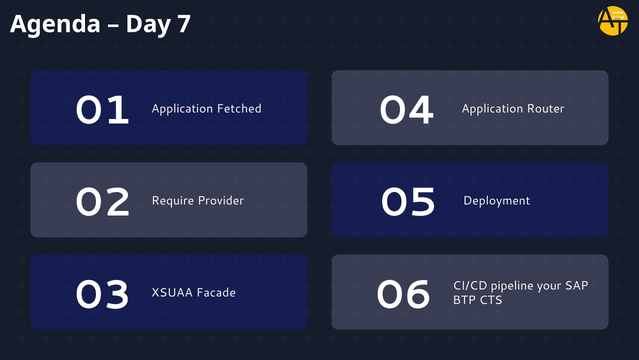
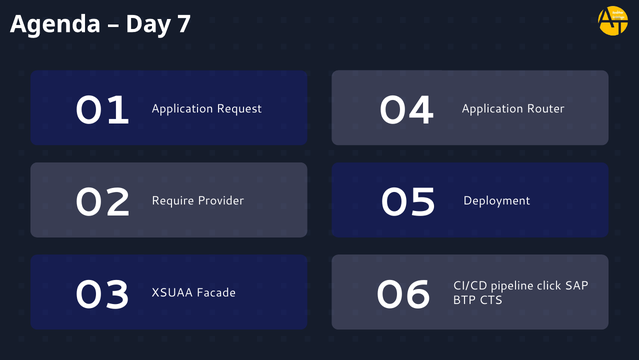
Fetched: Fetched -> Request (239, 108)
your: your -> click (549, 285)
